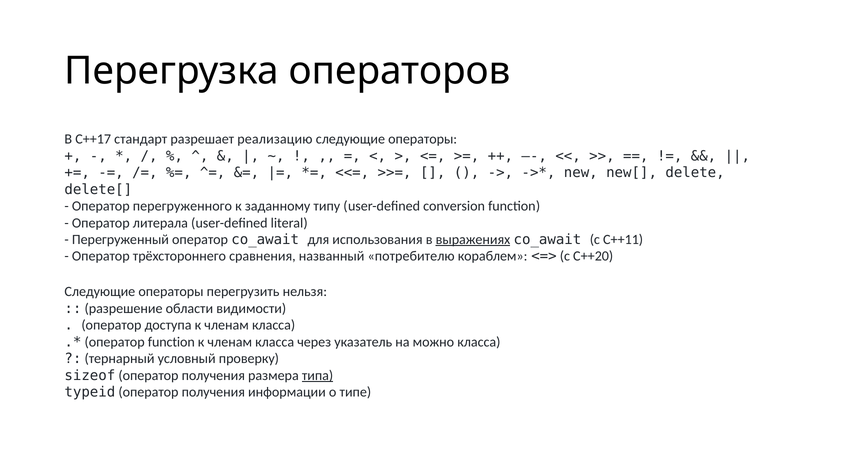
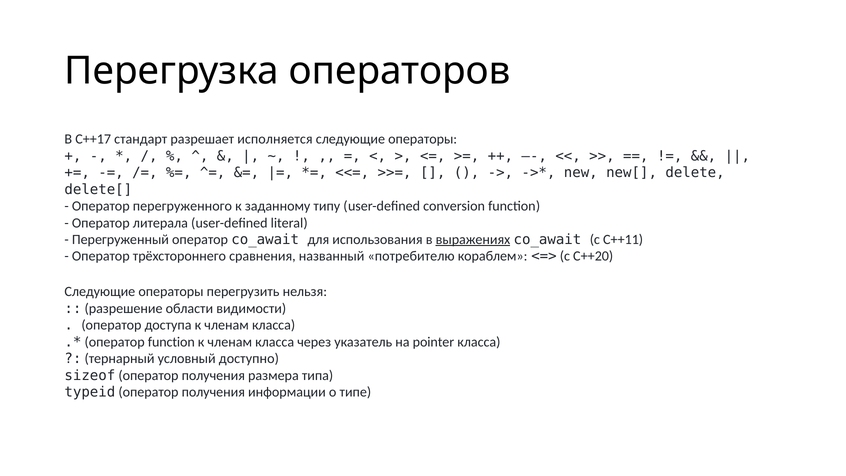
реализацию: реализацию -> исполняется (275, 139)
можно: можно -> pointer (433, 342)
проверку: проверку -> доступно (249, 359)
типа underline: present -> none (318, 375)
